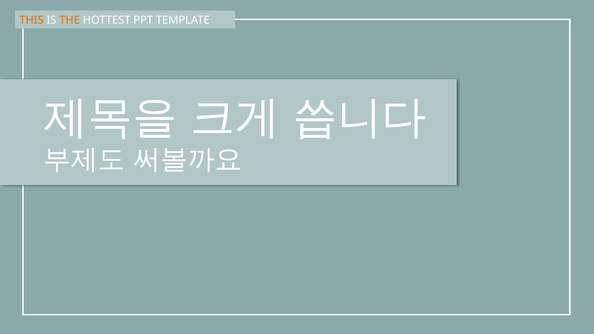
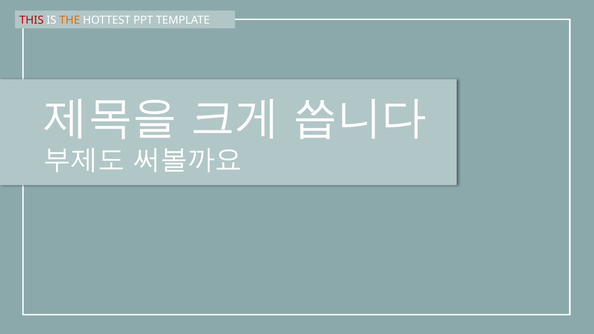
THIS colour: orange -> red (32, 20)
